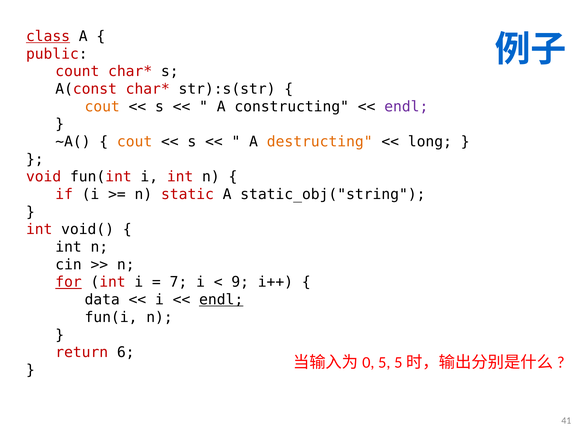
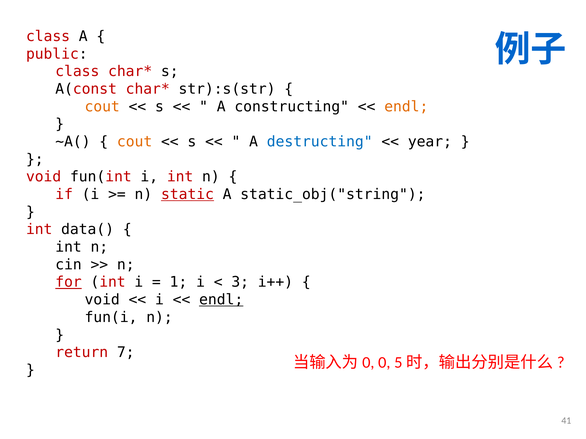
class underline: present -> none (48, 36)
count: count -> class (77, 72)
endl colour: purple -> orange (406, 107)
destructing colour: orange -> blue (320, 142)
long: long -> year (430, 142)
static underline: none -> present (188, 195)
void(: void( -> data( (88, 230)
7: 7 -> 1 (178, 282)
9: 9 -> 3 (240, 282)
data: data -> void (102, 300)
6: 6 -> 7 (126, 353)
5: 5 -> 0 (384, 363)
